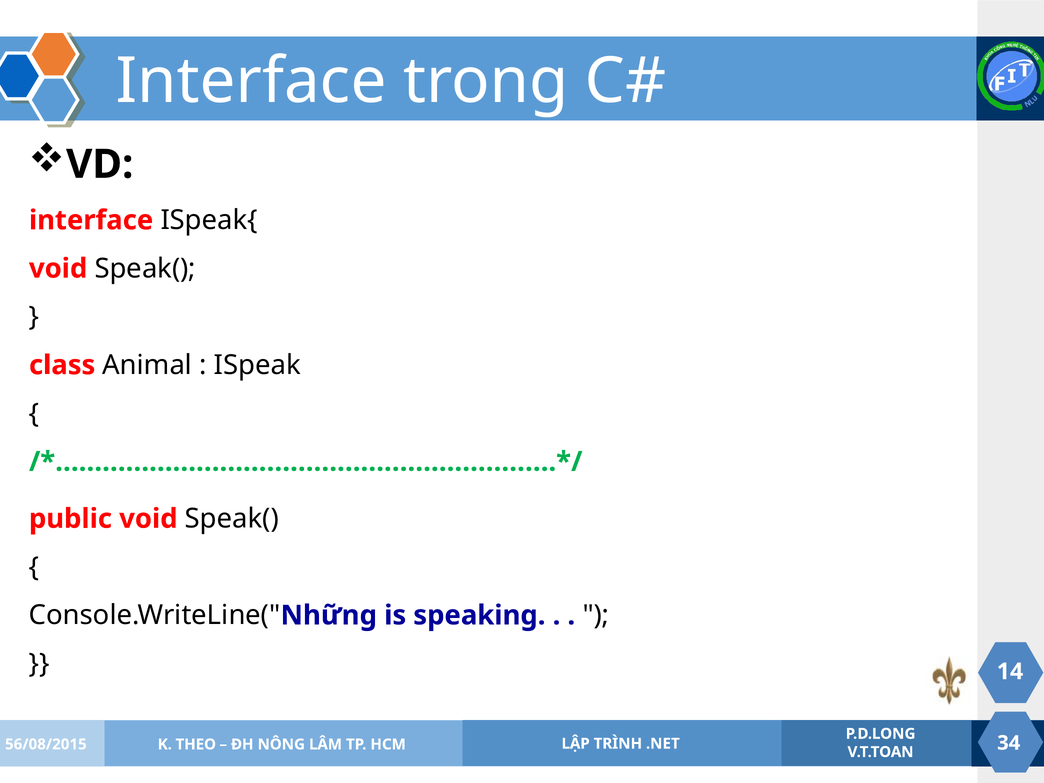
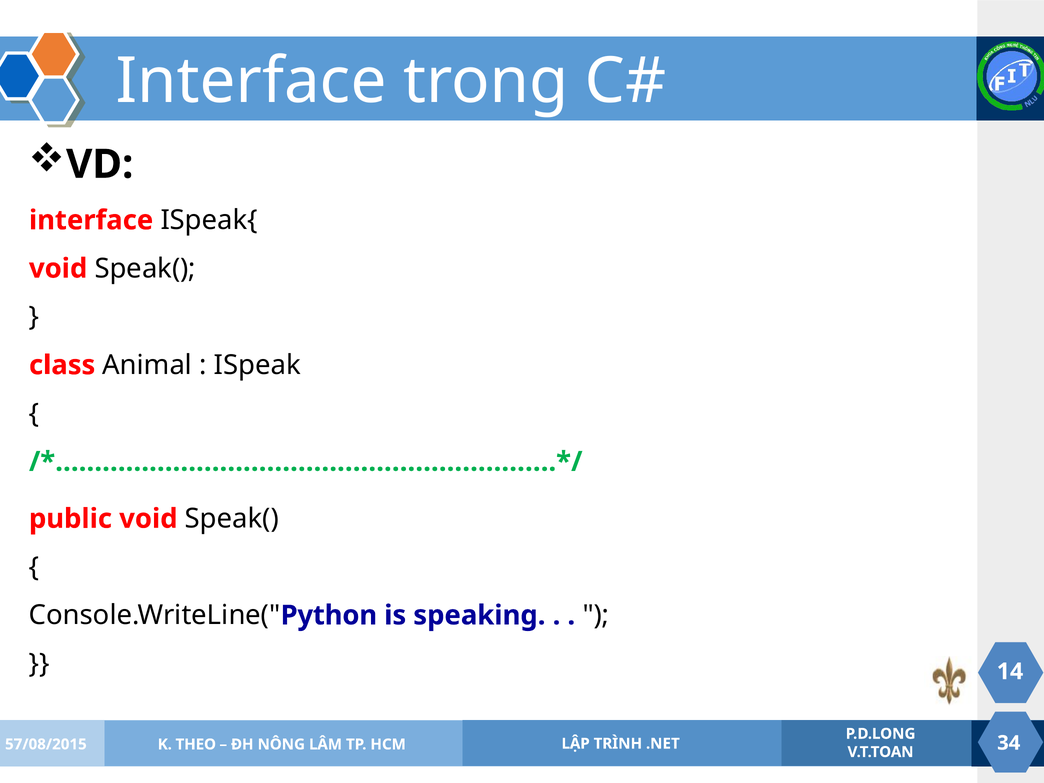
Những: Những -> Python (329, 615)
56/08/2015: 56/08/2015 -> 57/08/2015 (46, 744)
